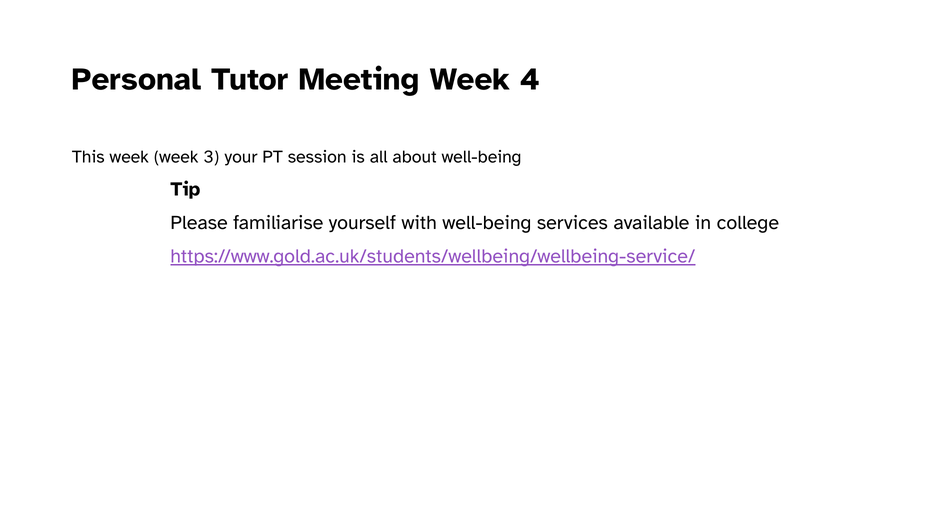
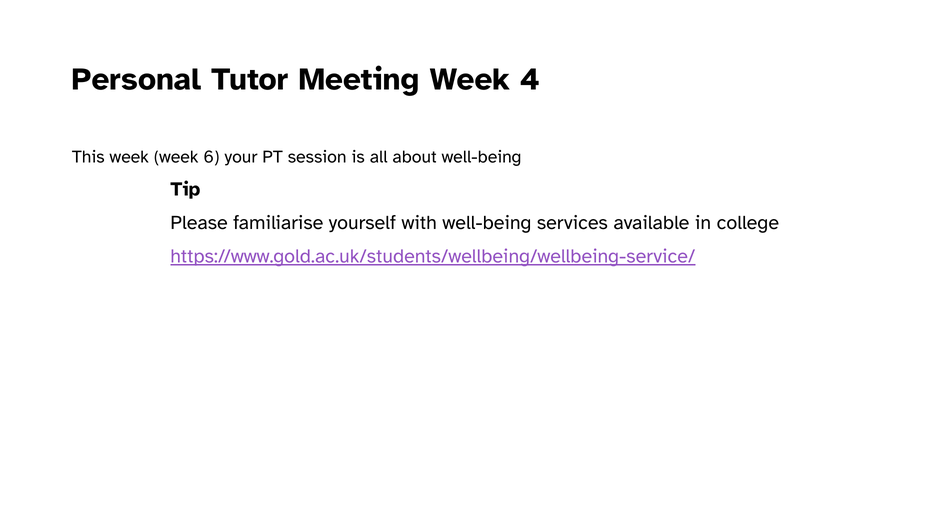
3: 3 -> 6 (211, 157)
